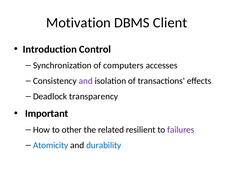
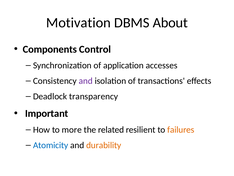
Client: Client -> About (170, 23)
Introduction: Introduction -> Components (50, 49)
computers: computers -> application (123, 65)
other: other -> more (72, 129)
failures colour: purple -> orange (181, 129)
durability colour: blue -> orange (104, 145)
